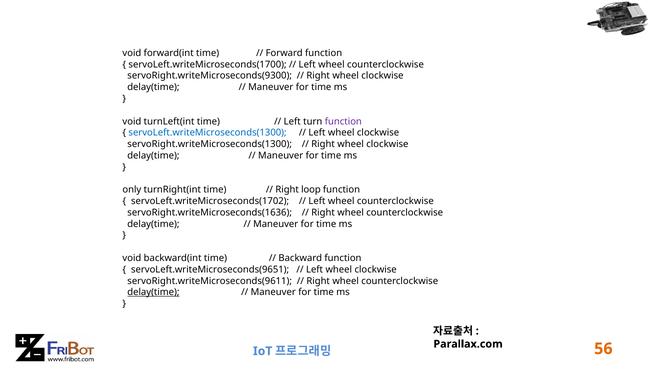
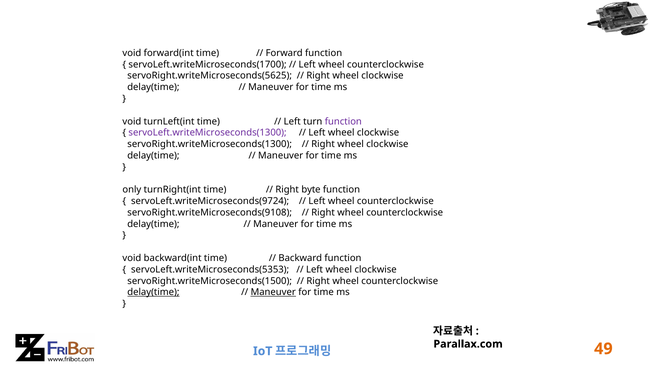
servoRight.writeMicroseconds(9300: servoRight.writeMicroseconds(9300 -> servoRight.writeMicroseconds(5625 (210, 76)
servoLeft.writeMicroseconds(1300 colour: blue -> purple (208, 133)
loop: loop -> byte (311, 190)
servoLeft.writeMicroseconds(1702: servoLeft.writeMicroseconds(1702 -> servoLeft.writeMicroseconds(9724 (210, 201)
servoRight.writeMicroseconds(1636: servoRight.writeMicroseconds(1636 -> servoRight.writeMicroseconds(9108 (210, 212)
servoLeft.writeMicroseconds(9651: servoLeft.writeMicroseconds(9651 -> servoLeft.writeMicroseconds(5353 (210, 269)
servoRight.writeMicroseconds(9611: servoRight.writeMicroseconds(9611 -> servoRight.writeMicroseconds(1500 (210, 281)
Maneuver underline: none -> present (273, 292)
56: 56 -> 49 (603, 348)
